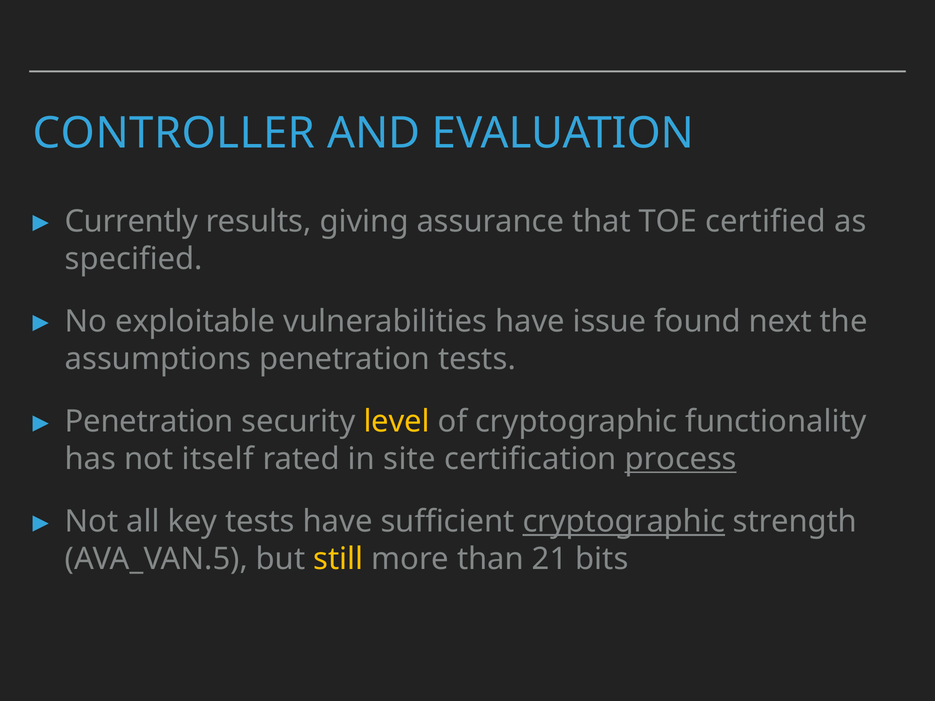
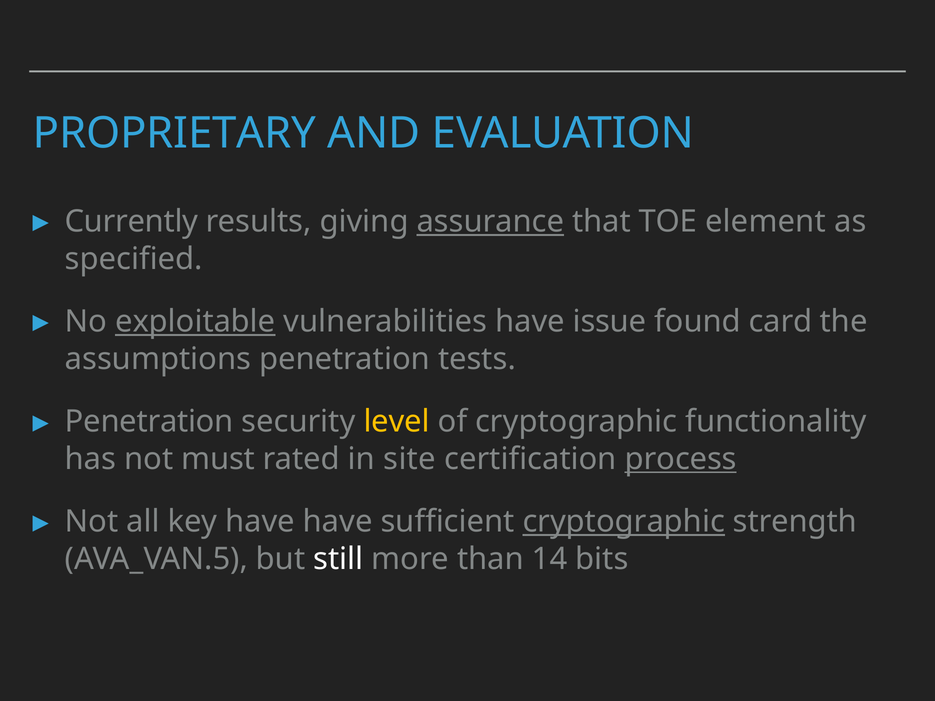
CONTROLLER: CONTROLLER -> PROPRIETARY (174, 133)
assurance underline: none -> present (490, 222)
certified: certified -> element (766, 222)
exploitable underline: none -> present (195, 322)
next: next -> card (780, 322)
itself: itself -> must (218, 459)
key tests: tests -> have (260, 522)
still colour: yellow -> white (338, 559)
21: 21 -> 14 (550, 559)
